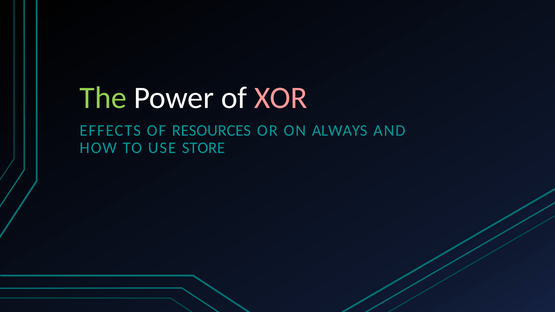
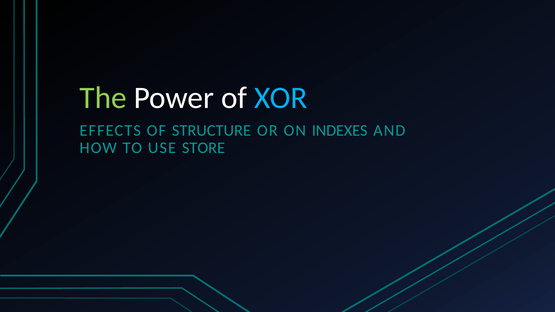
XOR colour: pink -> light blue (281, 98)
RESOURCES: RESOURCES -> STRUCTURE (211, 131)
ALWAYS: ALWAYS -> INDEXES (340, 131)
